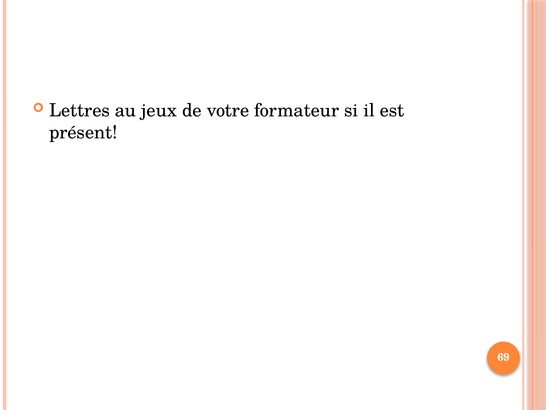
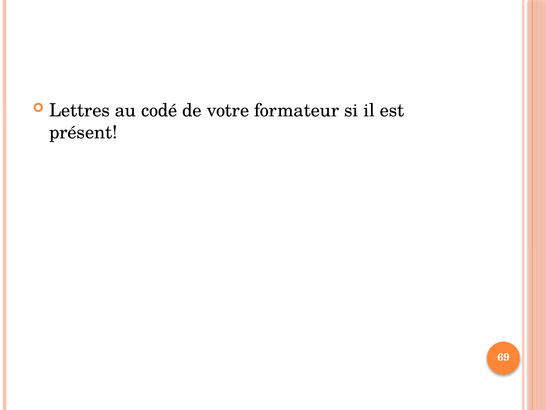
jeux: jeux -> codé (159, 110)
